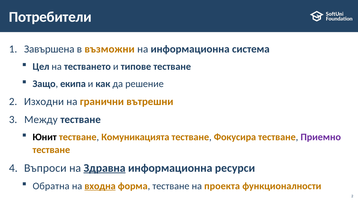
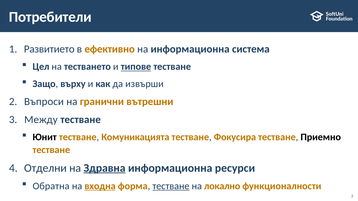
Завършена: Завършена -> Развитието (49, 49)
възможни: възможни -> ефективно (110, 49)
типове underline: none -> present (136, 67)
екипа: екипа -> върху (73, 84)
решение: решение -> извърши (144, 84)
Изходни: Изходни -> Въпроси (44, 102)
Приемно colour: purple -> black (321, 137)
Въпроси: Въпроси -> Отделни (45, 168)
тестване underline: none -> present (171, 186)
проекта: проекта -> локално (222, 186)
